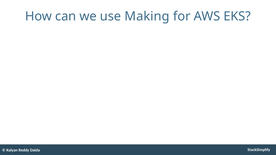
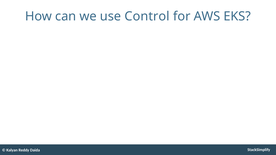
Making: Making -> Control (147, 16)
